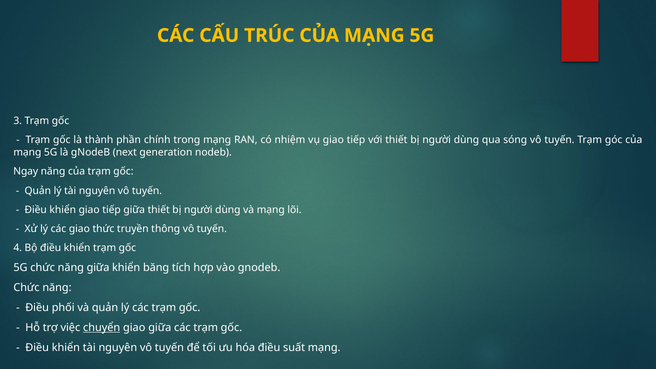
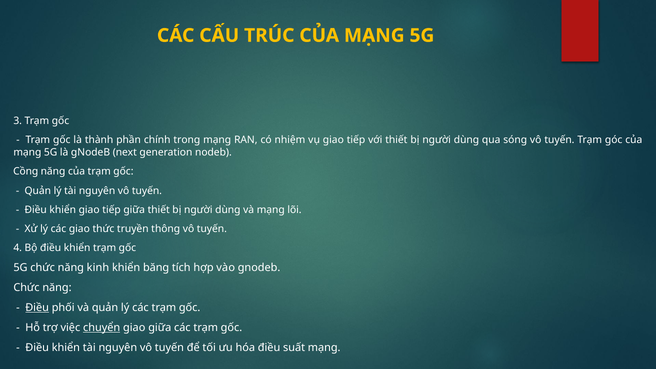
Ngay: Ngay -> Cồng (26, 172)
năng giữa: giữa -> kinh (98, 268)
Điều underline: none -> present (37, 308)
